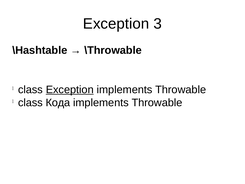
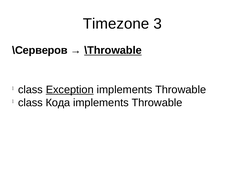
Exception: Exception -> Timezone (116, 24)
\Hashtable: \Hashtable -> \Серверов (40, 50)
\Throwable underline: none -> present (113, 50)
